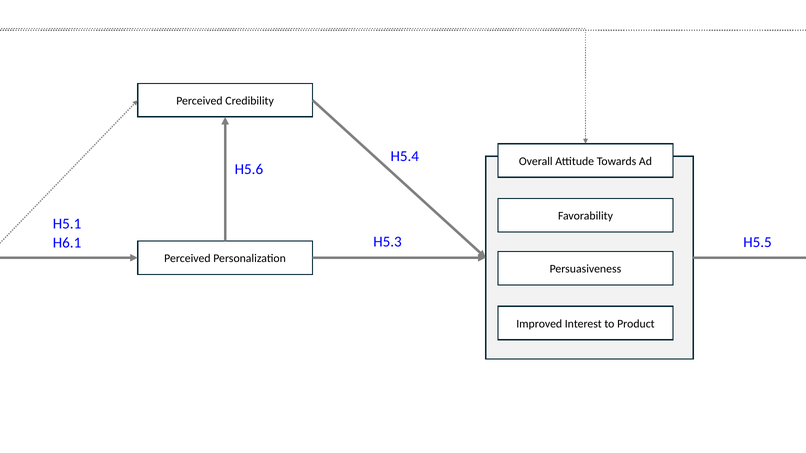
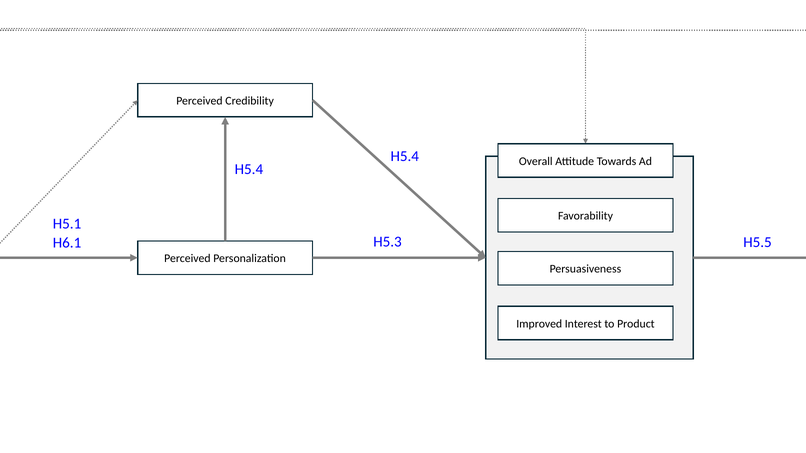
H5.6: H5.6 -> H5.4 (249, 169)
